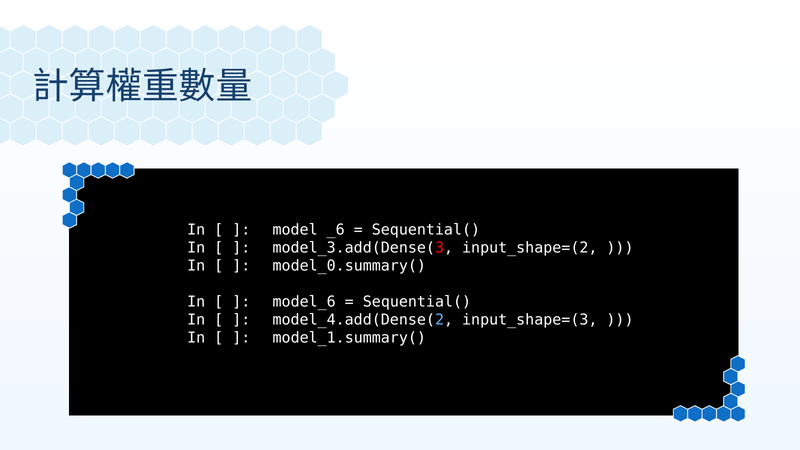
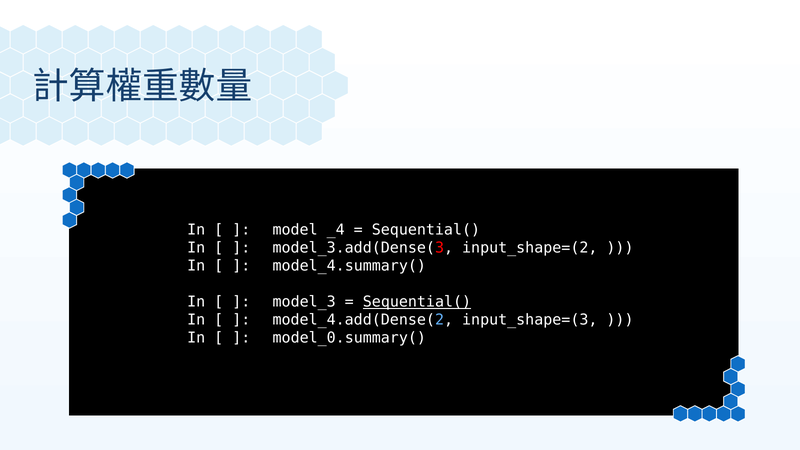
_6: _6 -> _4 (336, 230)
model_0.summary(: model_0.summary( -> model_4.summary( (349, 266)
model_6: model_6 -> model_3 (304, 302)
Sequential( underline: none -> present (417, 302)
model_1.summary(: model_1.summary( -> model_0.summary( (349, 338)
